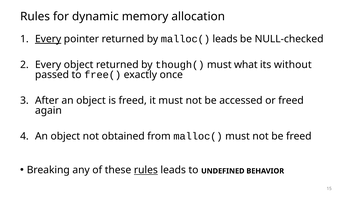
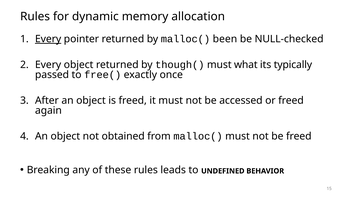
malloc( leads: leads -> been (225, 39)
without: without -> typically (293, 65)
rules underline: present -> none (146, 170)
